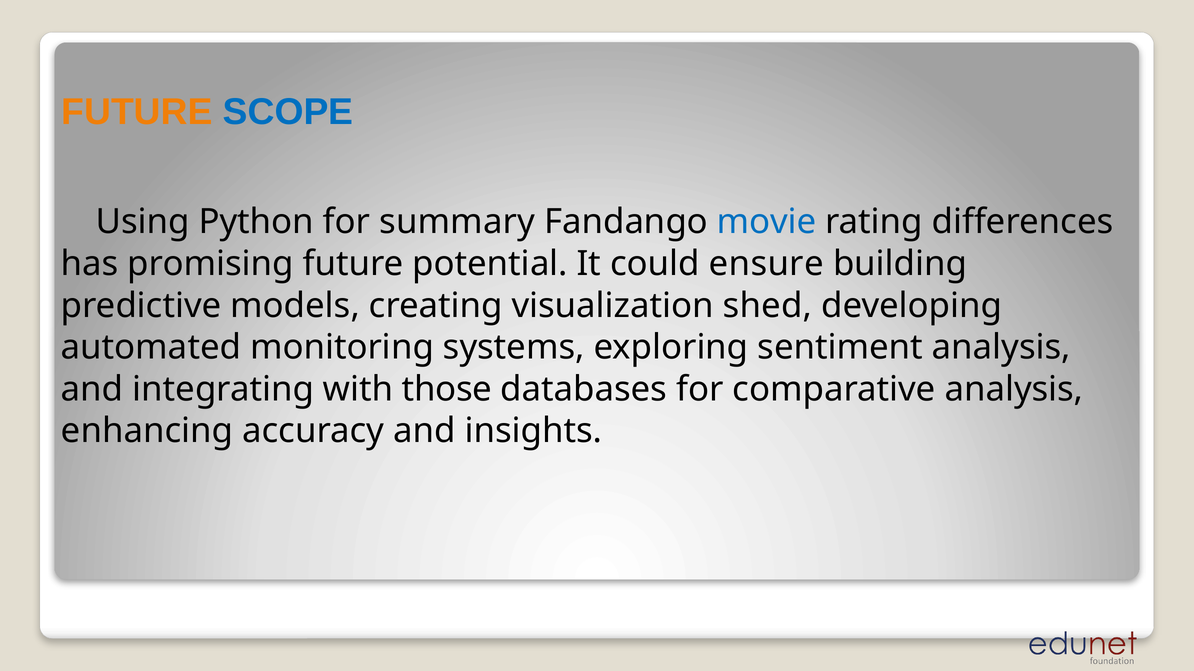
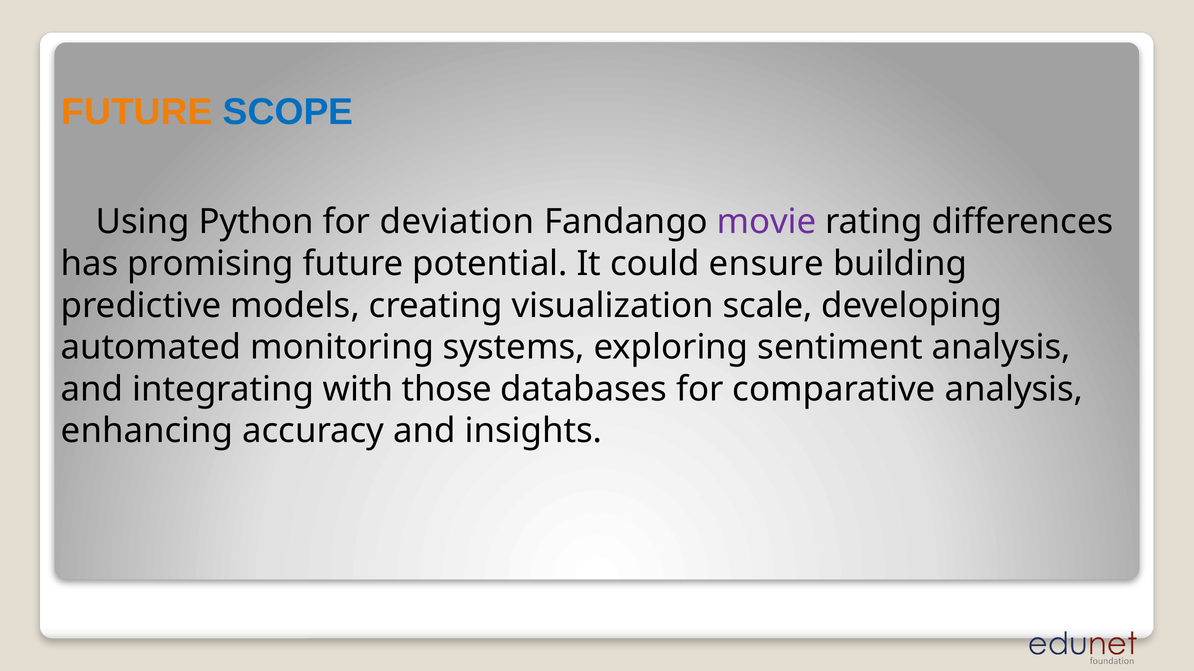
summary: summary -> deviation (457, 222)
movie colour: blue -> purple (767, 222)
shed: shed -> scale (768, 306)
